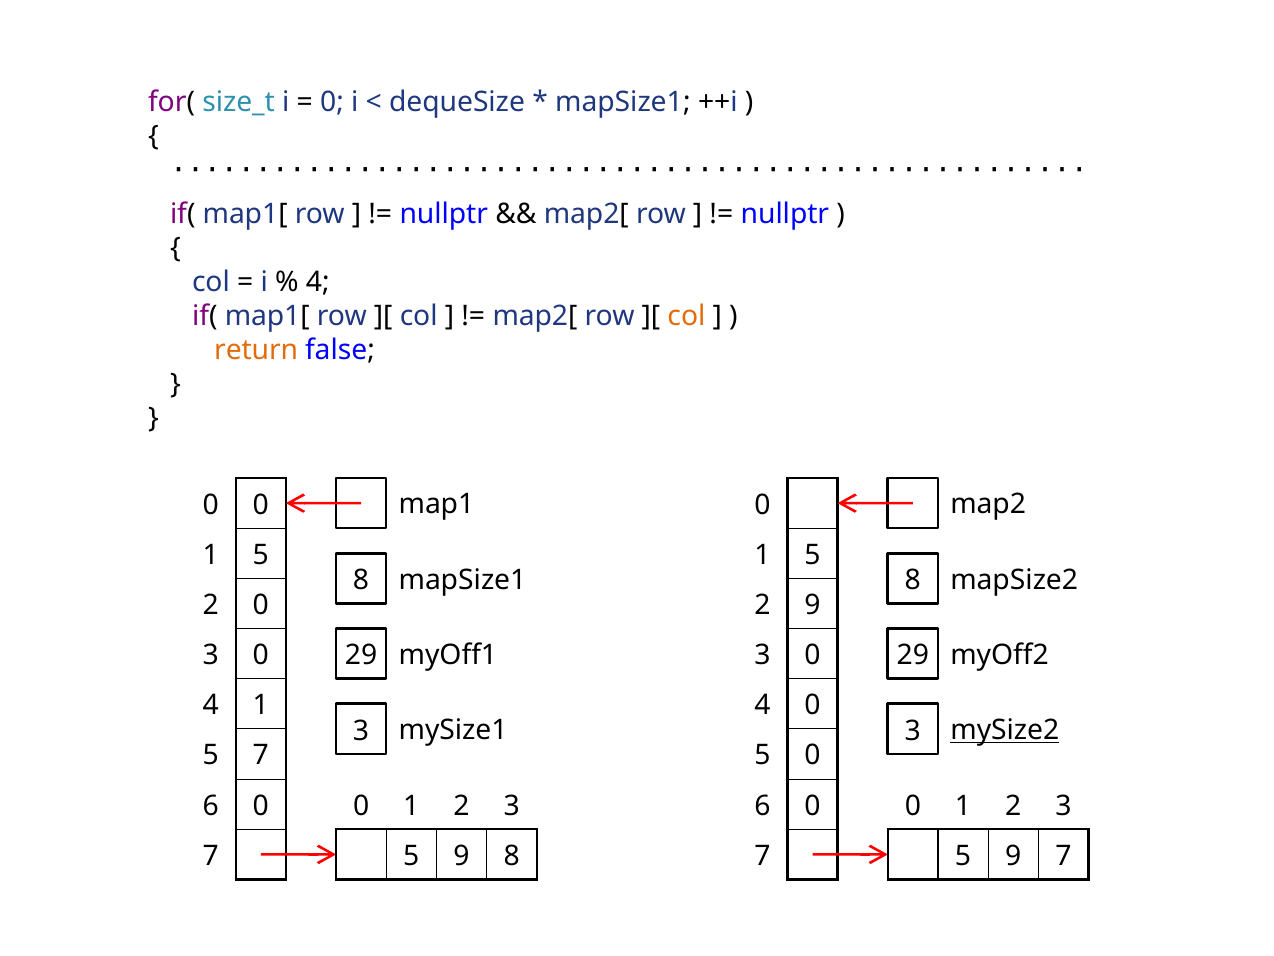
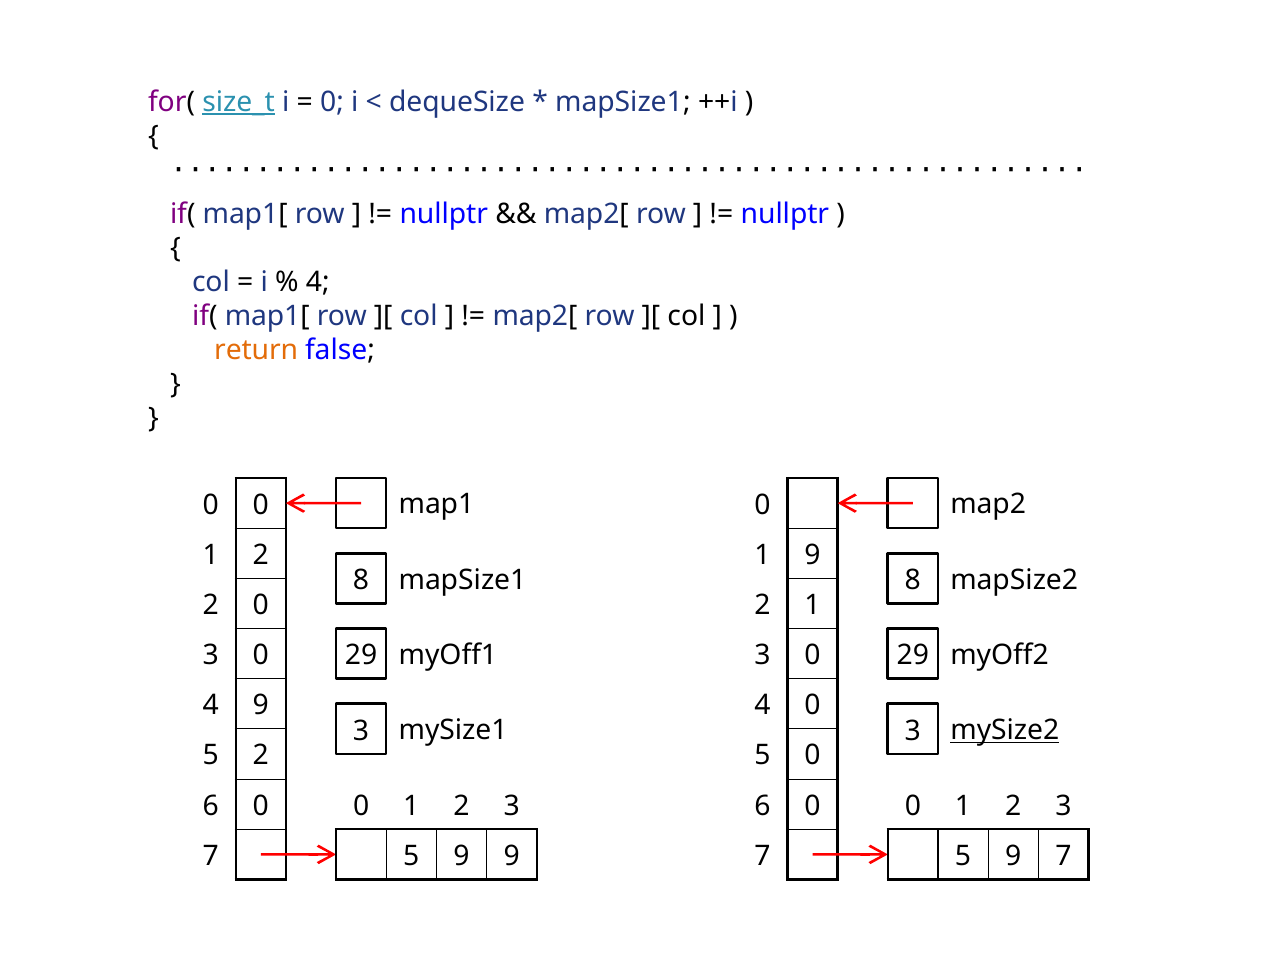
size_t underline: none -> present (239, 102)
col colour: orange -> black (686, 316)
5: 5 -> 2 (261, 555)
5: 5 -> 9 (813, 555)
2 9: 9 -> 1 (813, 605)
4 1: 1 -> 9 (261, 705)
5 7: 7 -> 2 (261, 755)
9 8: 8 -> 9 (512, 856)
